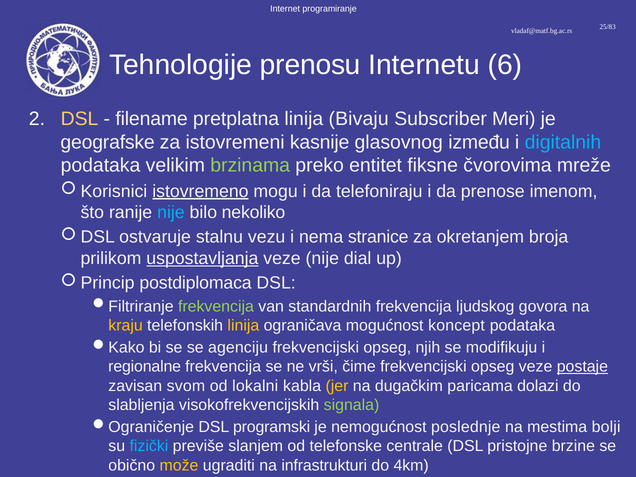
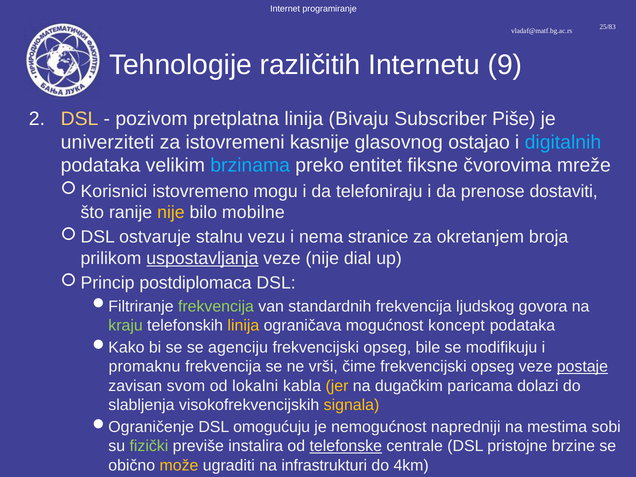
prenosu: prenosu -> različitih (310, 65)
6: 6 -> 9 (505, 65)
filename: filename -> pozivom (152, 119)
Meri: Meri -> Piše (514, 119)
geografske: geografske -> univerziteti (107, 142)
između: između -> ostajao (479, 142)
brzinama colour: light green -> light blue (250, 166)
istovremeno underline: present -> none (200, 191)
imenom: imenom -> dostaviti (564, 191)
nije colour: light blue -> yellow (171, 212)
nekoliko: nekoliko -> mobilne (253, 212)
kraju colour: yellow -> light green (126, 325)
njih: njih -> bile (428, 348)
regionalne: regionalne -> promaknu (144, 367)
signala colour: light green -> yellow (352, 405)
programski: programski -> omogućuju (272, 427)
poslednje: poslednje -> napredniji (466, 427)
bolji: bolji -> sobi (606, 427)
fizički colour: light blue -> light green (149, 446)
slanjem: slanjem -> instalira (256, 446)
telefonske underline: none -> present (346, 446)
